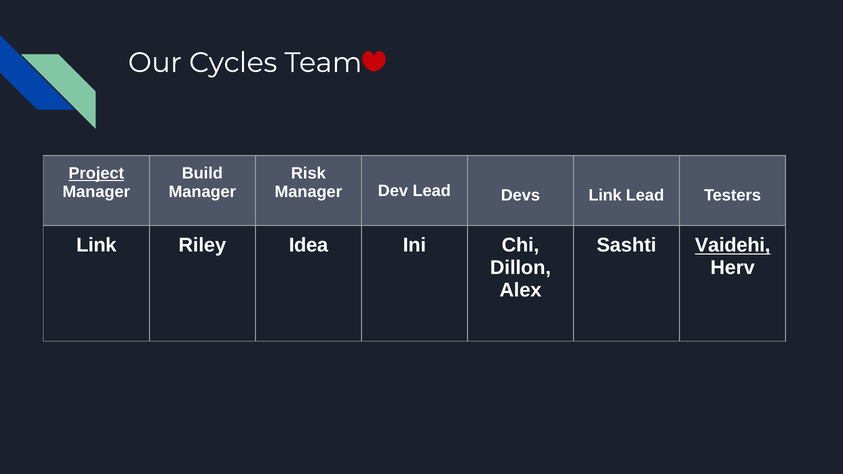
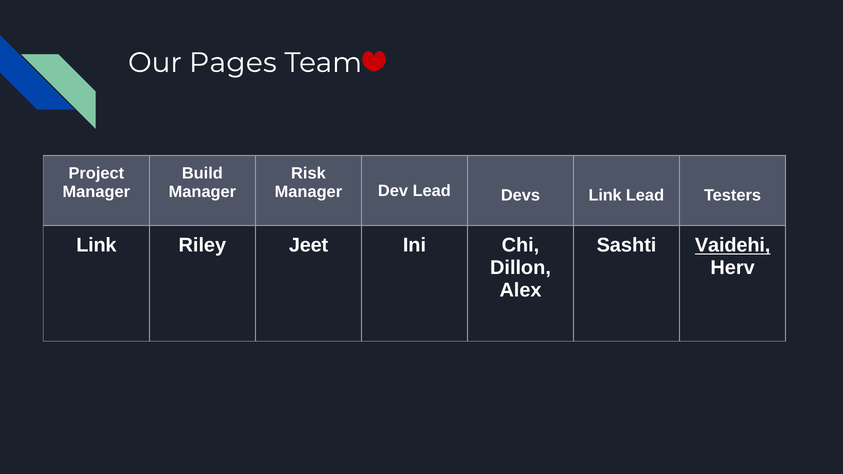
Cycles: Cycles -> Pages (233, 63)
Project underline: present -> none (96, 174)
Idea: Idea -> Jeet (309, 246)
